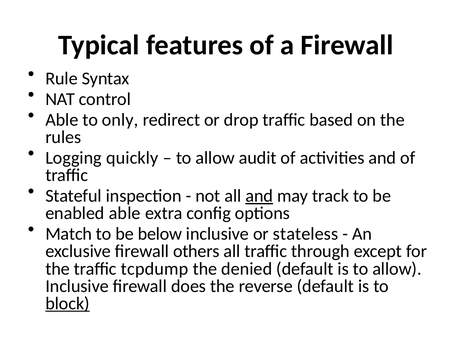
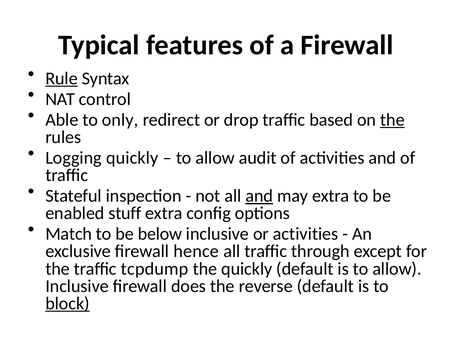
Rule underline: none -> present (62, 78)
the underline: none -> present (392, 120)
may track: track -> extra (331, 196)
enabled able: able -> stuff (125, 213)
or stateless: stateless -> activities (306, 234)
others: others -> hence (196, 251)
the denied: denied -> quickly (247, 269)
